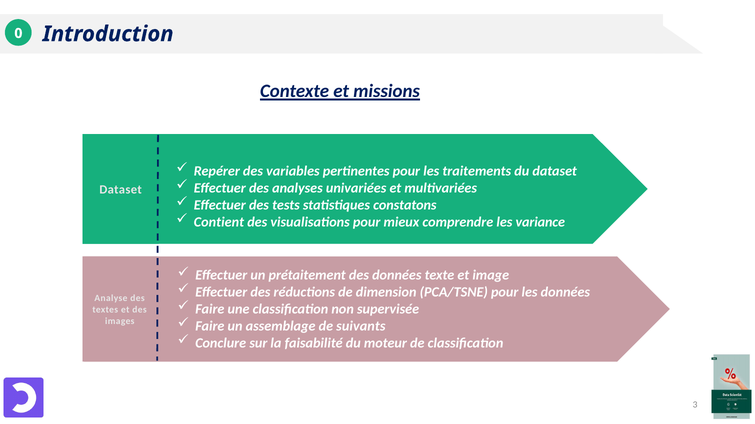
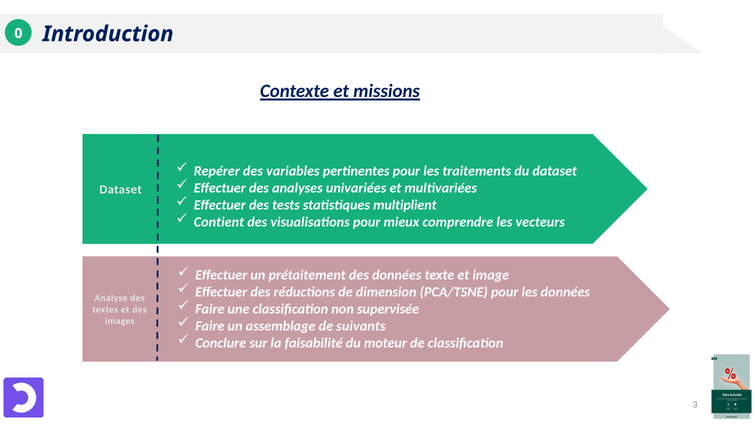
constatons: constatons -> multiplient (405, 205)
variance: variance -> vecteurs (540, 222)
